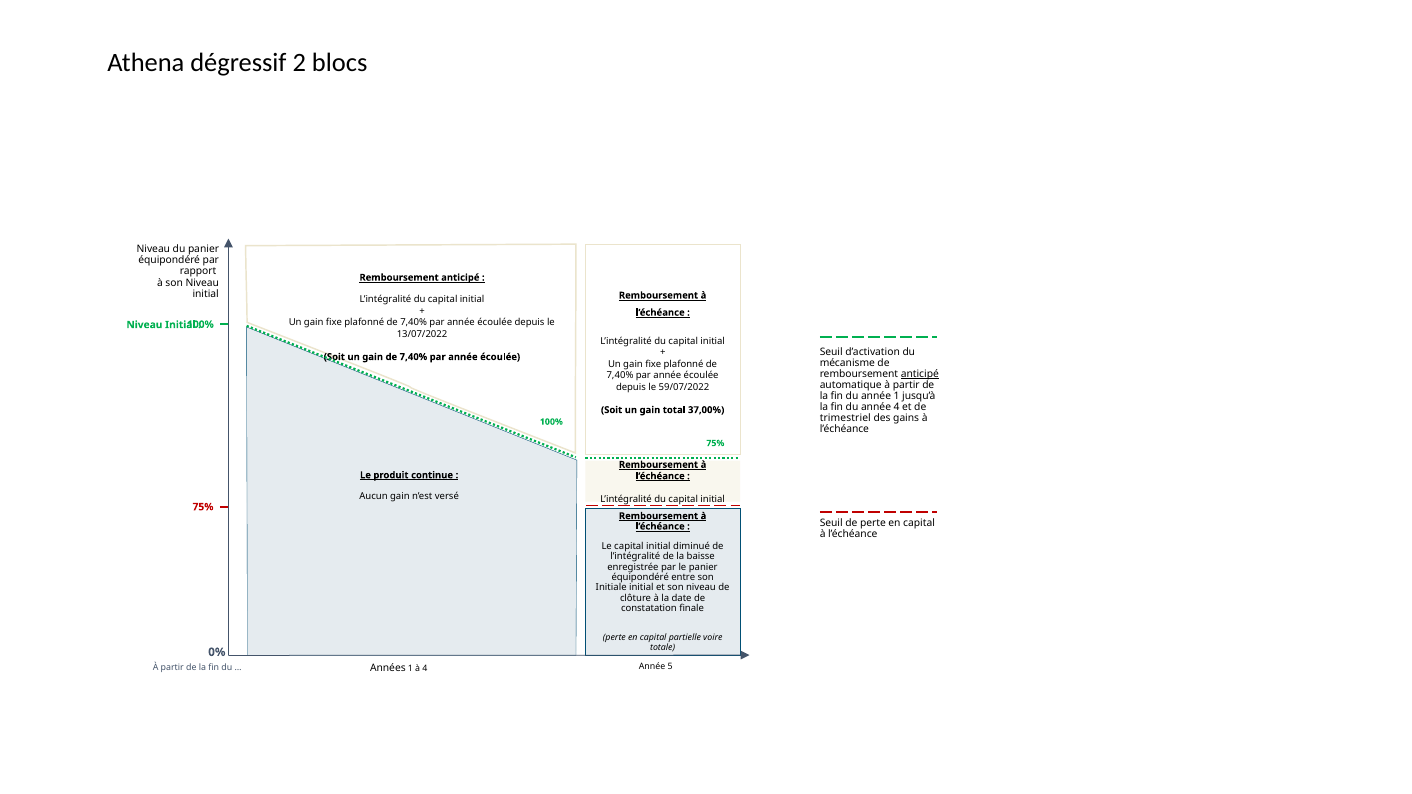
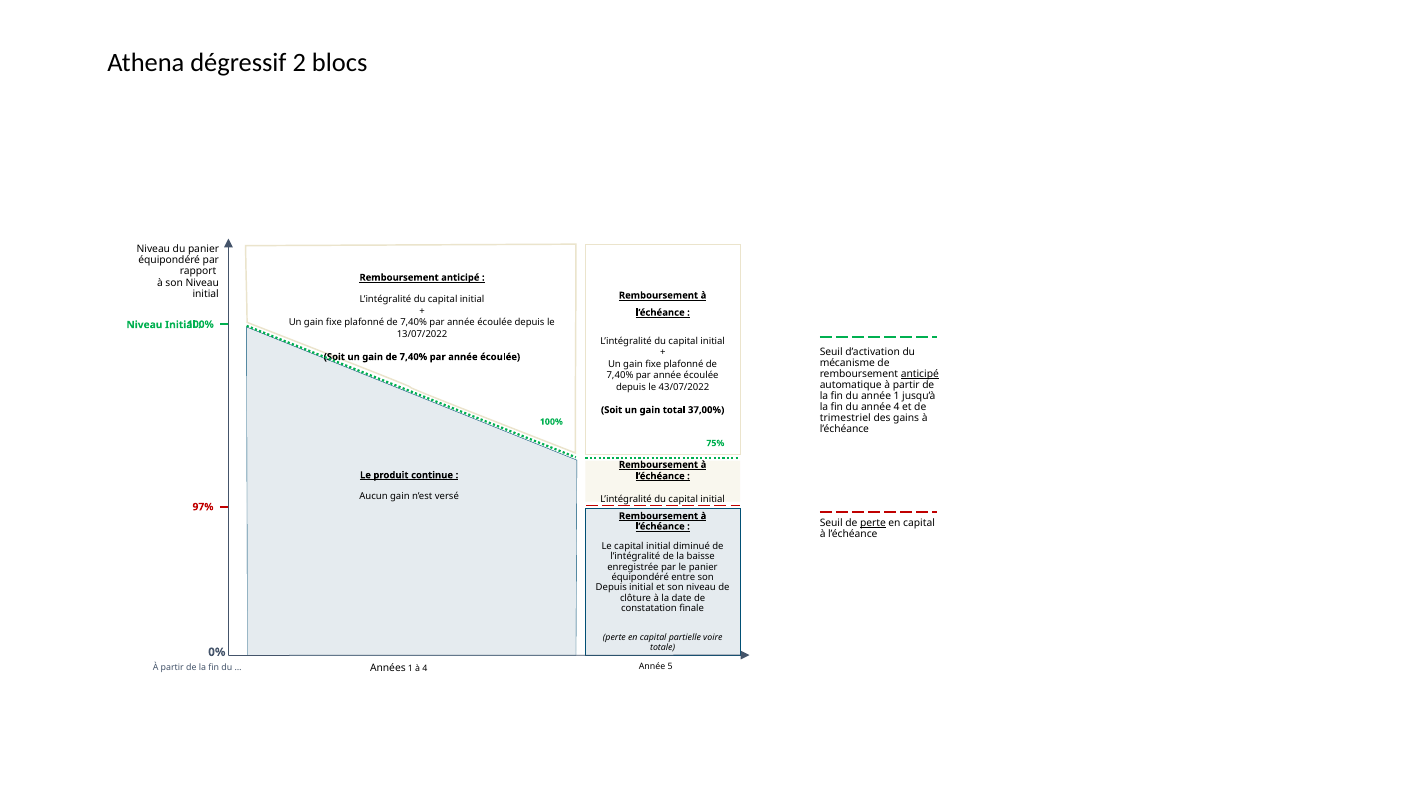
59/07/2022: 59/07/2022 -> 43/07/2022 (684, 387)
75%: 75% -> 97% (203, 507)
perte underline: none -> present (873, 523)
Initiale: Initiale -> Depuis (611, 588)
